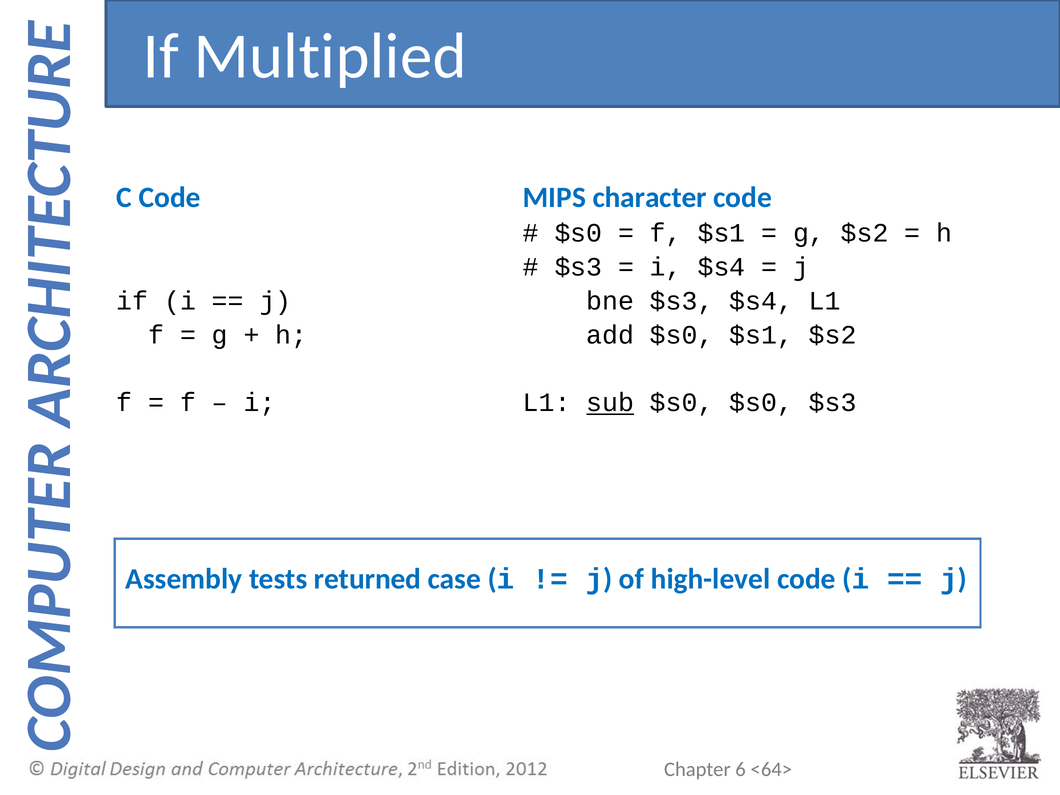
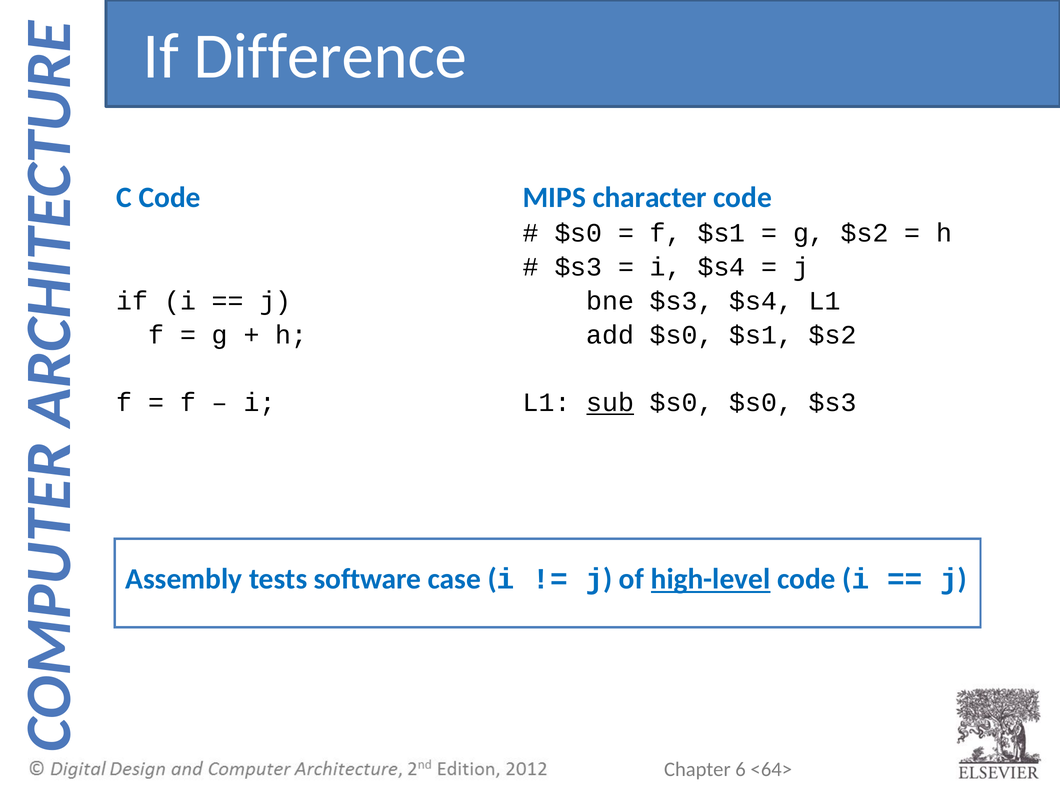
Multiplied: Multiplied -> Difference (330, 57)
returned: returned -> software (368, 579)
high-level underline: none -> present (711, 579)
